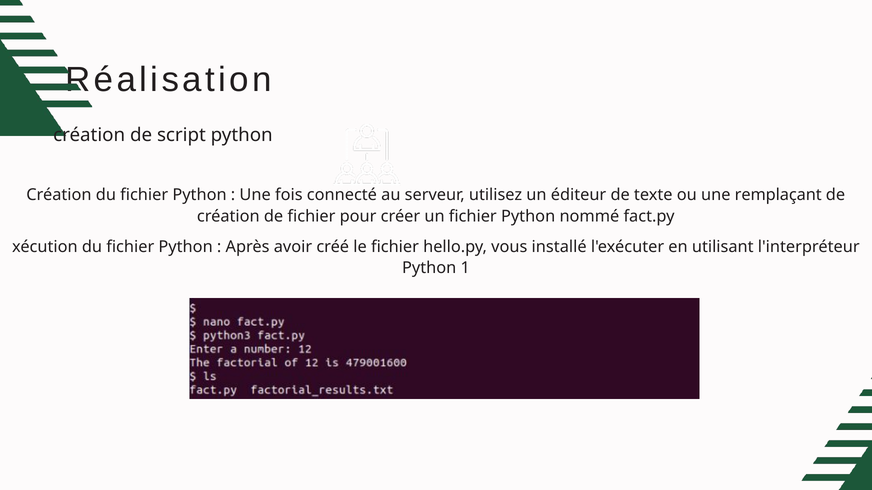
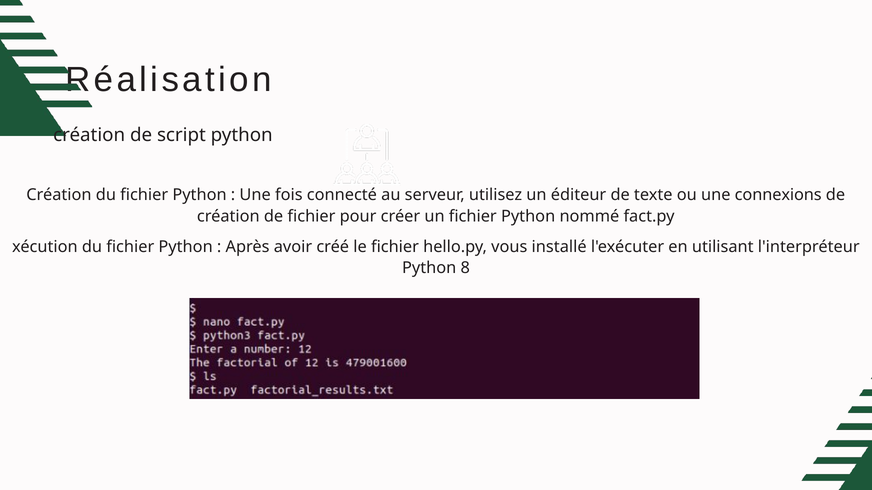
remplaçant: remplaçant -> connexions (778, 195)
1: 1 -> 8 (465, 268)
